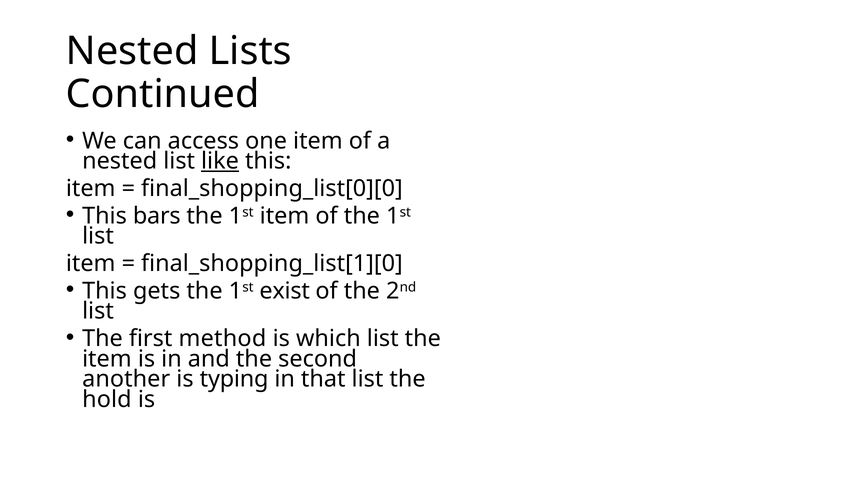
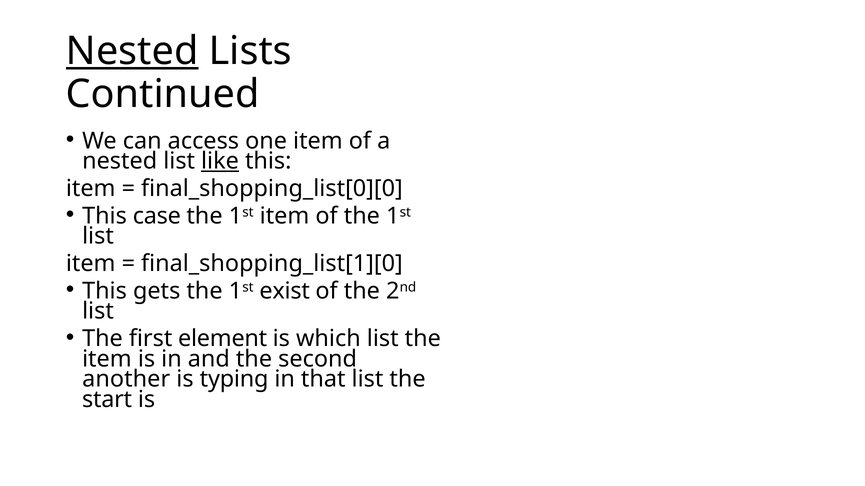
Nested underline: none -> present (132, 51)
bars: bars -> case (157, 216)
method: method -> element (223, 339)
hold: hold -> start (107, 400)
